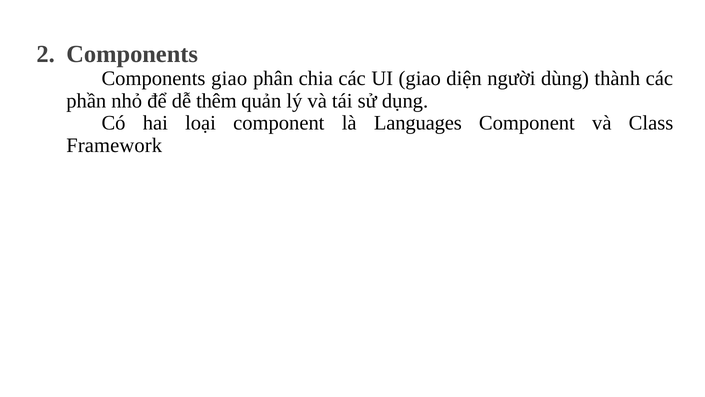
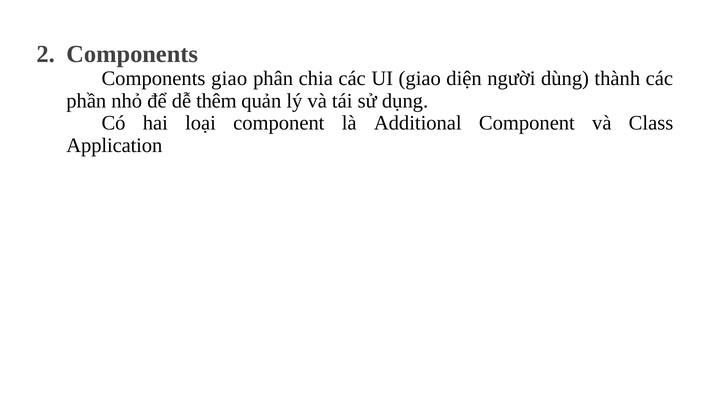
Languages: Languages -> Additional (418, 123)
Framework: Framework -> Application (114, 145)
